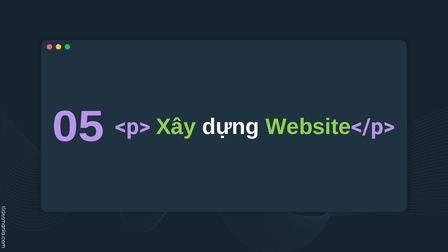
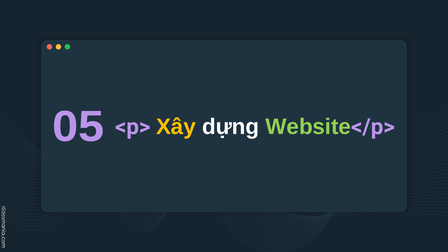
Xây colour: light green -> yellow (176, 127)
